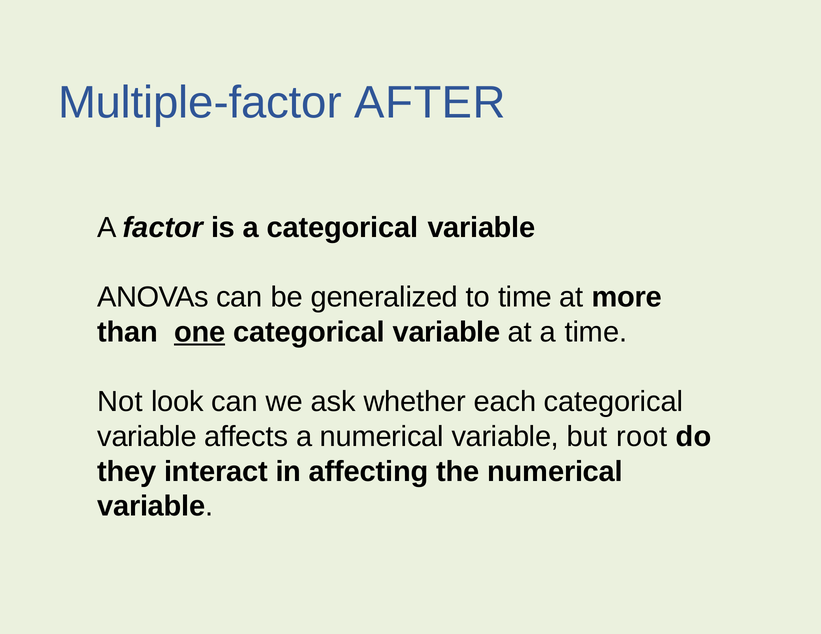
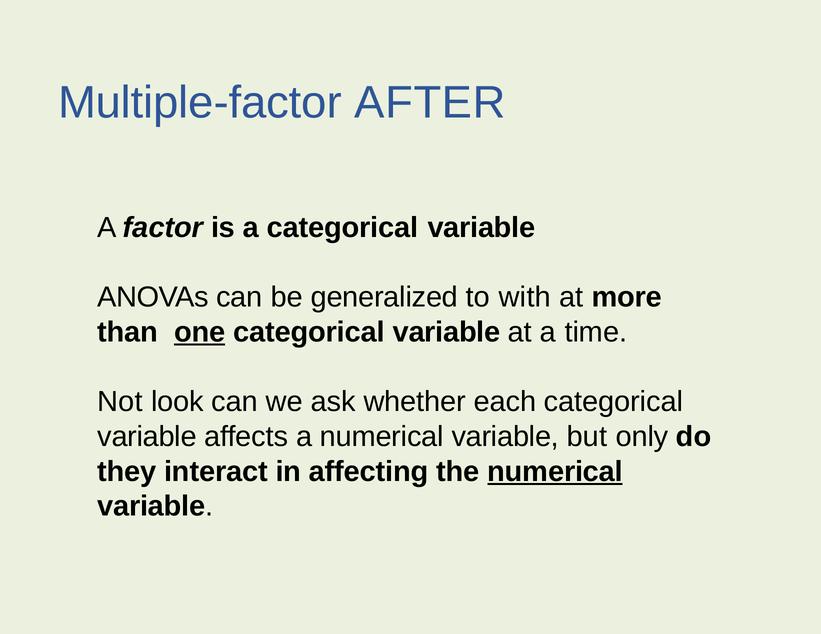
to time: time -> with (525, 297)
root: root -> only (642, 437)
numerical underline: none -> present (555, 472)
